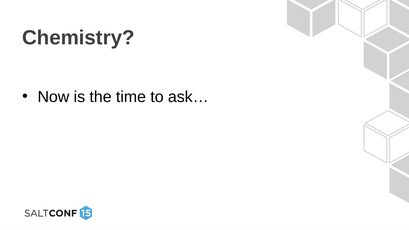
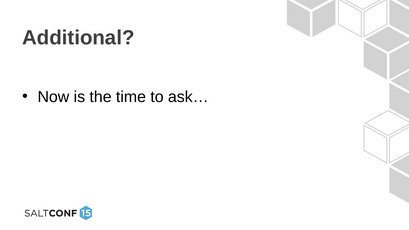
Chemistry: Chemistry -> Additional (78, 38)
